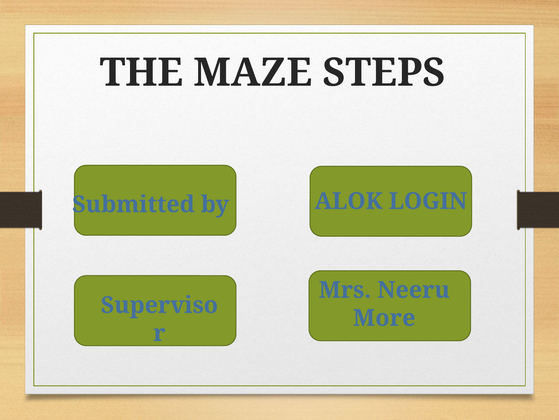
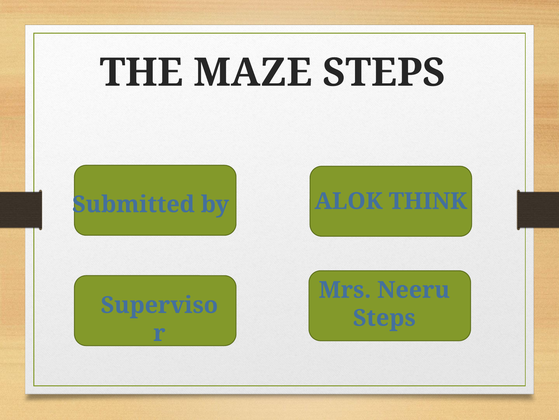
LOGIN: LOGIN -> THINK (428, 201)
More: More -> Steps (384, 318)
